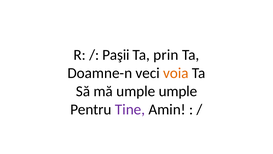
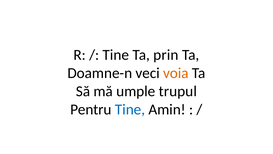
Paşii: Paşii -> Tine (116, 55)
umple umple: umple -> trupul (178, 91)
Tine colour: purple -> blue (130, 109)
